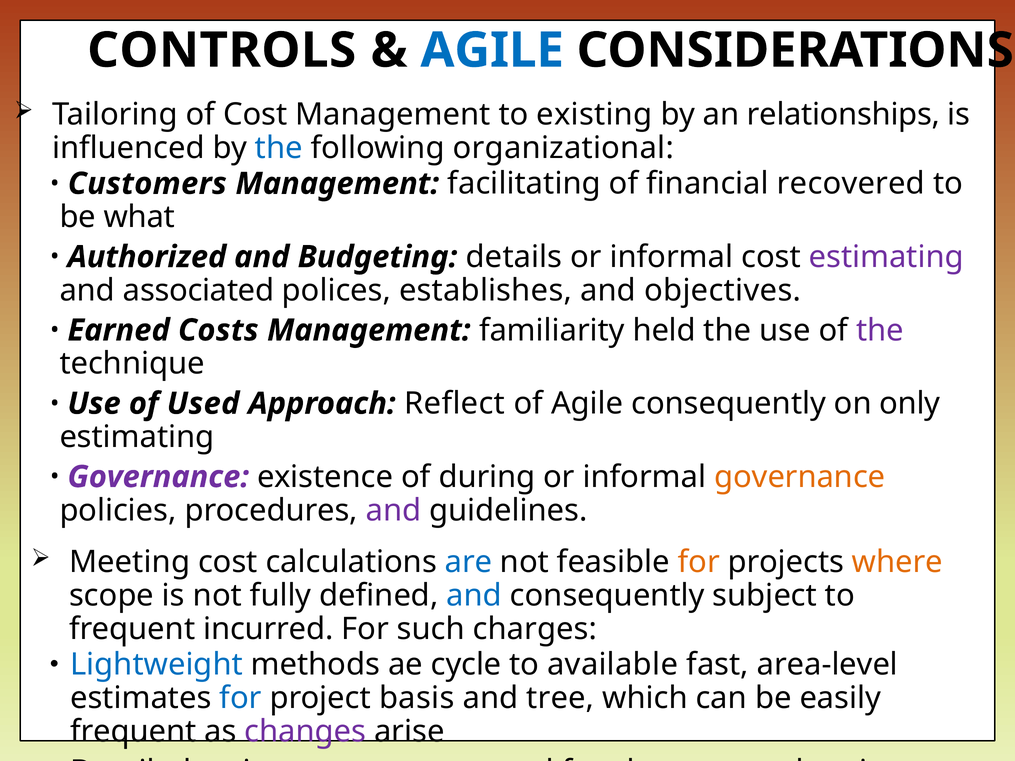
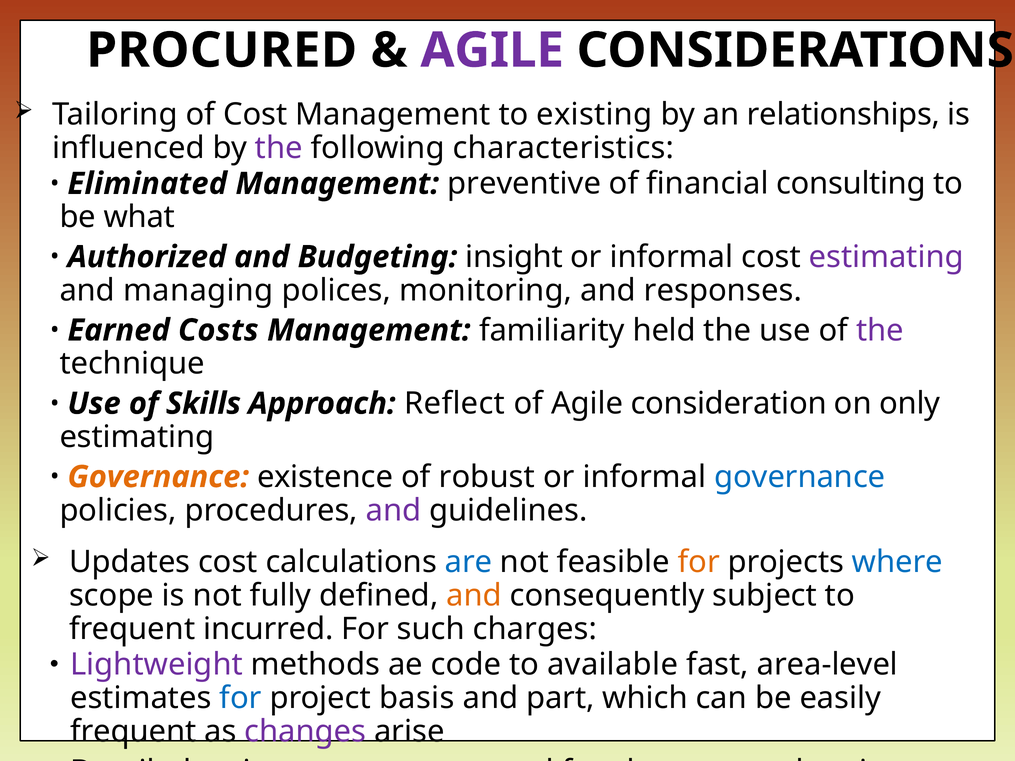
CONTROLS: CONTROLS -> PROCURED (222, 50)
AGILE colour: blue -> purple (492, 50)
the colour: blue -> purple (279, 148)
organizational: organizational -> characteristics (563, 148)
Customers: Customers -> Eliminated (147, 184)
facilitating: facilitating -> preventive (524, 184)
recovered: recovered -> consulting (851, 184)
details: details -> insight (514, 257)
associated: associated -> managing (198, 291)
establishes: establishes -> monitoring (486, 291)
objectives: objectives -> responses (723, 291)
Used: Used -> Skills (203, 404)
Agile consequently: consequently -> consideration (729, 404)
Governance colour: purple -> orange (158, 477)
during: during -> robust (487, 477)
governance colour: orange -> blue (800, 477)
Meeting: Meeting -> Updates (130, 562)
where colour: orange -> blue (897, 562)
and colour: blue -> orange (474, 596)
Lightweight colour: blue -> purple (157, 665)
cycle: cycle -> code (466, 665)
tree: tree -> part (560, 698)
